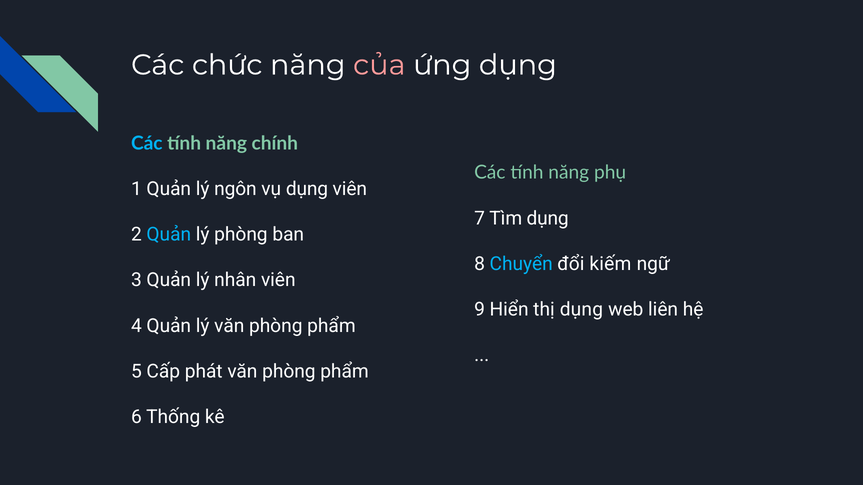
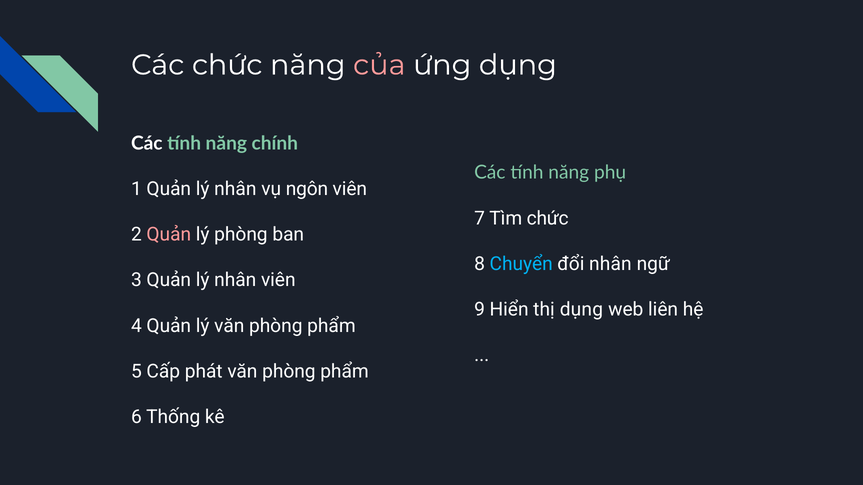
Các colour: light blue -> white (147, 144)
1 Quản lý ngôn: ngôn -> nhân (235, 189)
vụ dụng: dụng -> ngôn (307, 189)
Tìm dụng: dụng -> chức (548, 218)
Quản colour: light blue -> pink (169, 235)
đổi kiếm: kiếm -> nhân (610, 264)
